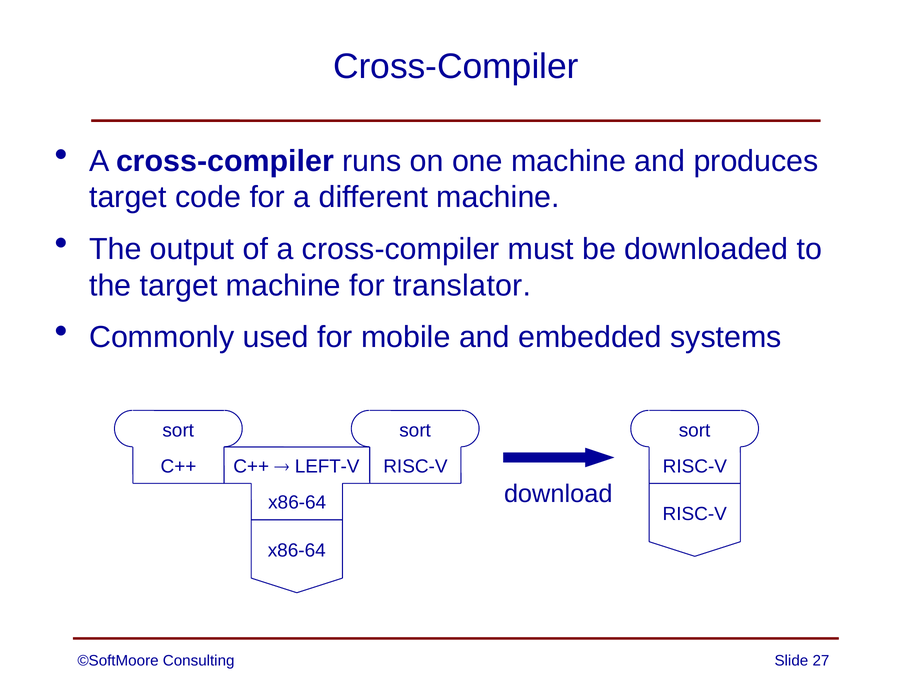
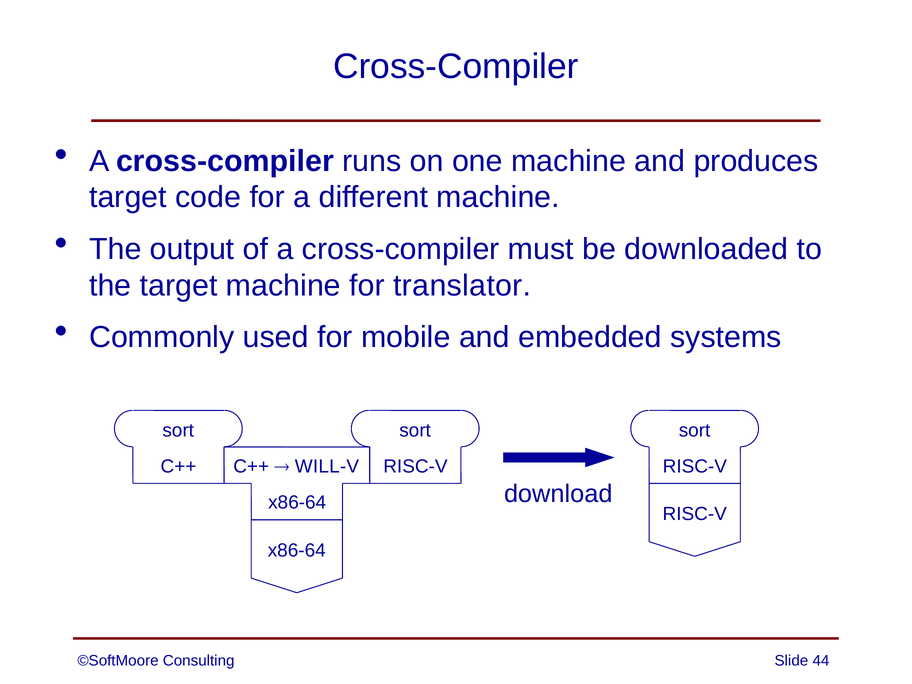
LEFT-V: LEFT-V -> WILL-V (327, 466)
27: 27 -> 44 (821, 661)
